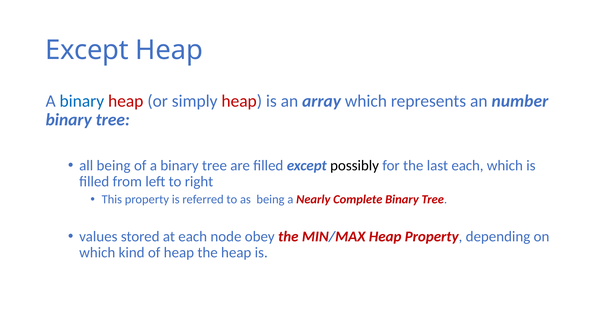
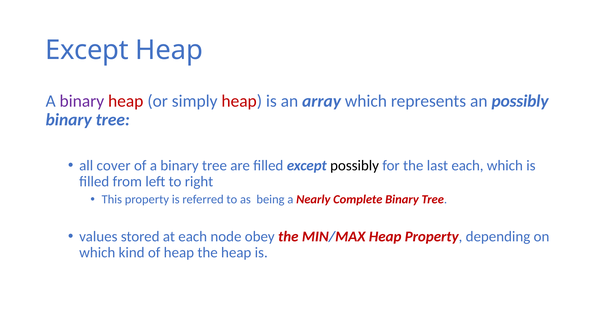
binary colour: blue -> purple (82, 101)
an number: number -> possibly (520, 101)
all being: being -> cover (114, 166)
